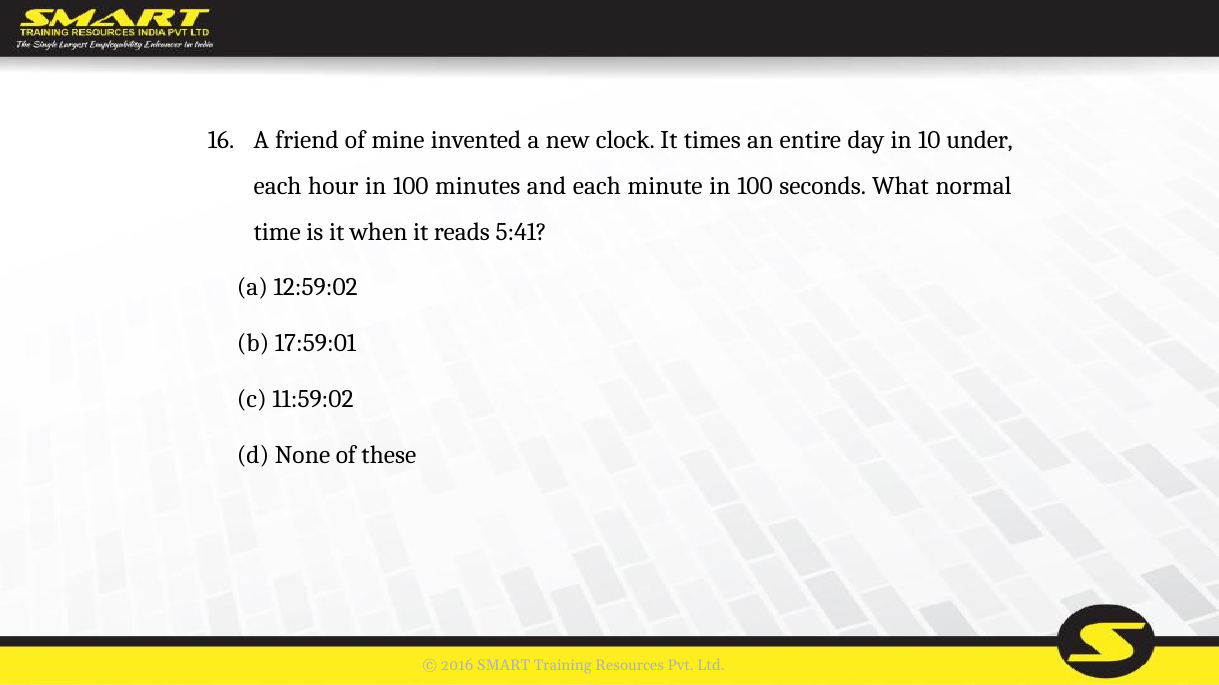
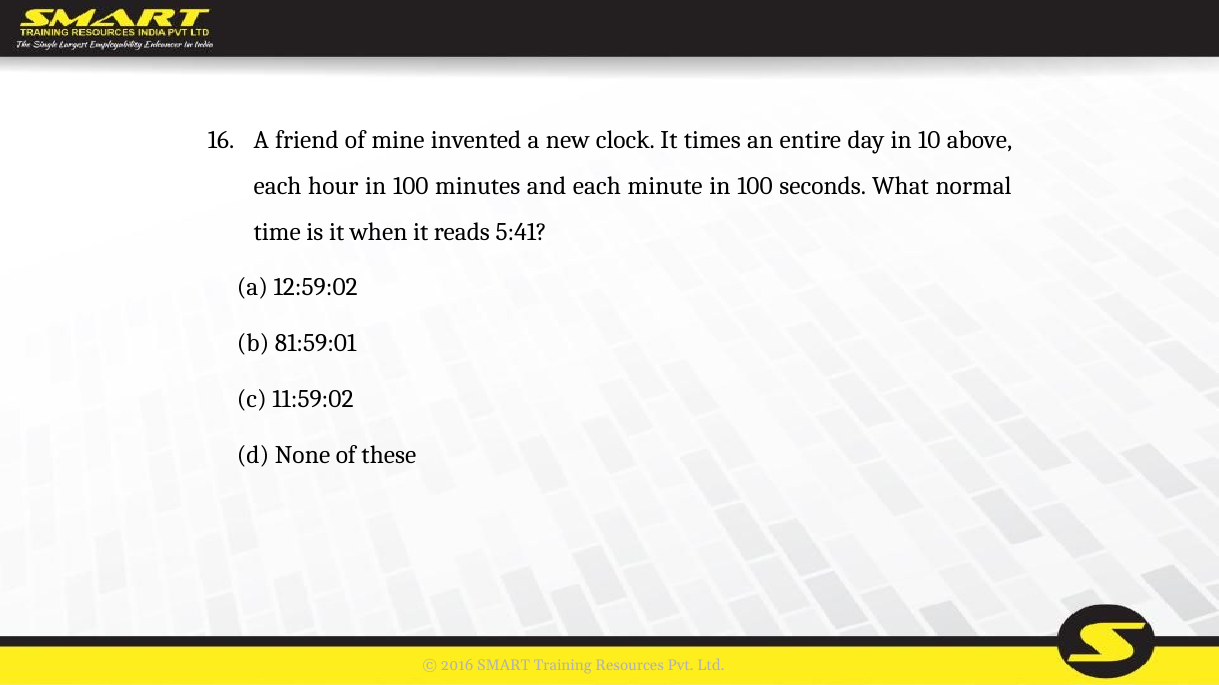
under: under -> above (979, 140)
17:59:01: 17:59:01 -> 81:59:01 (316, 344)
